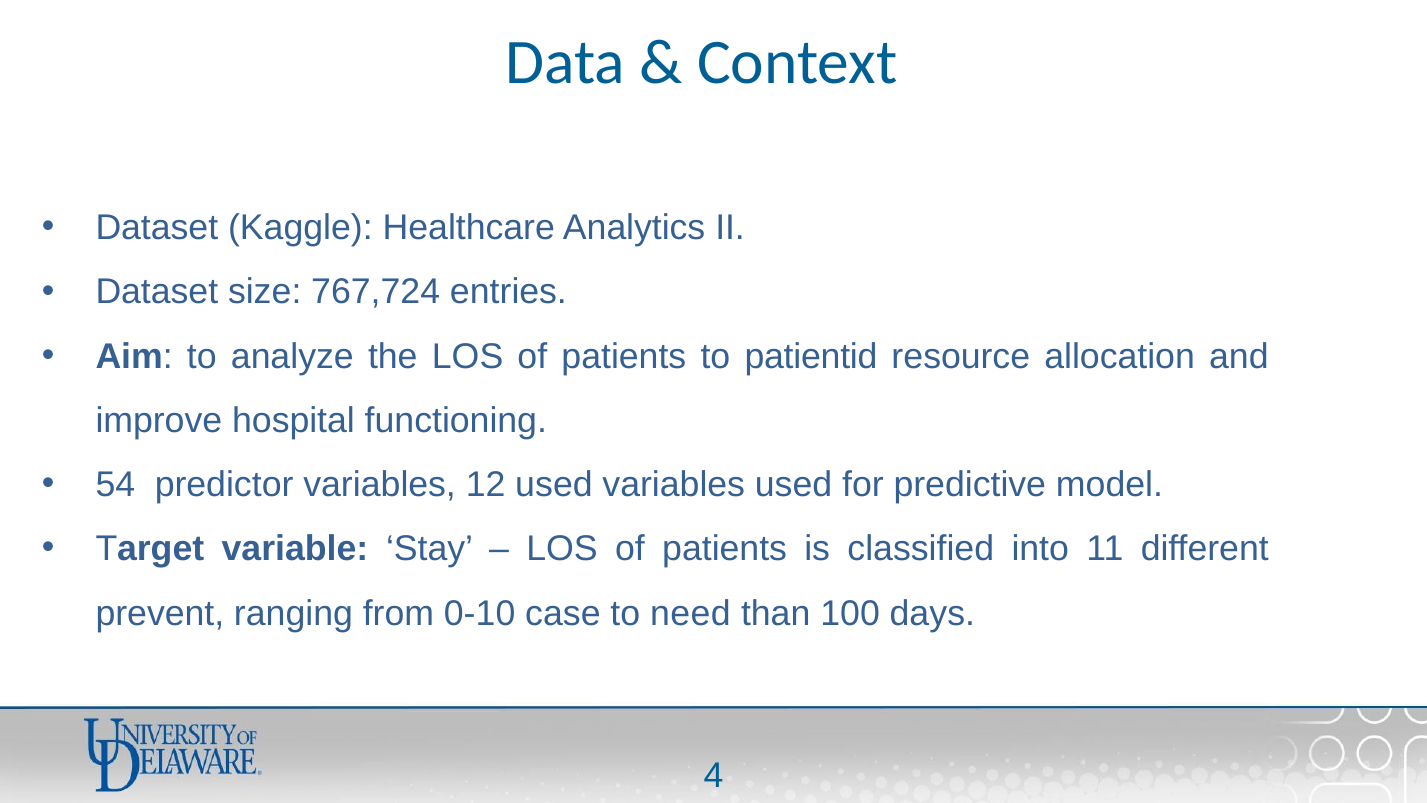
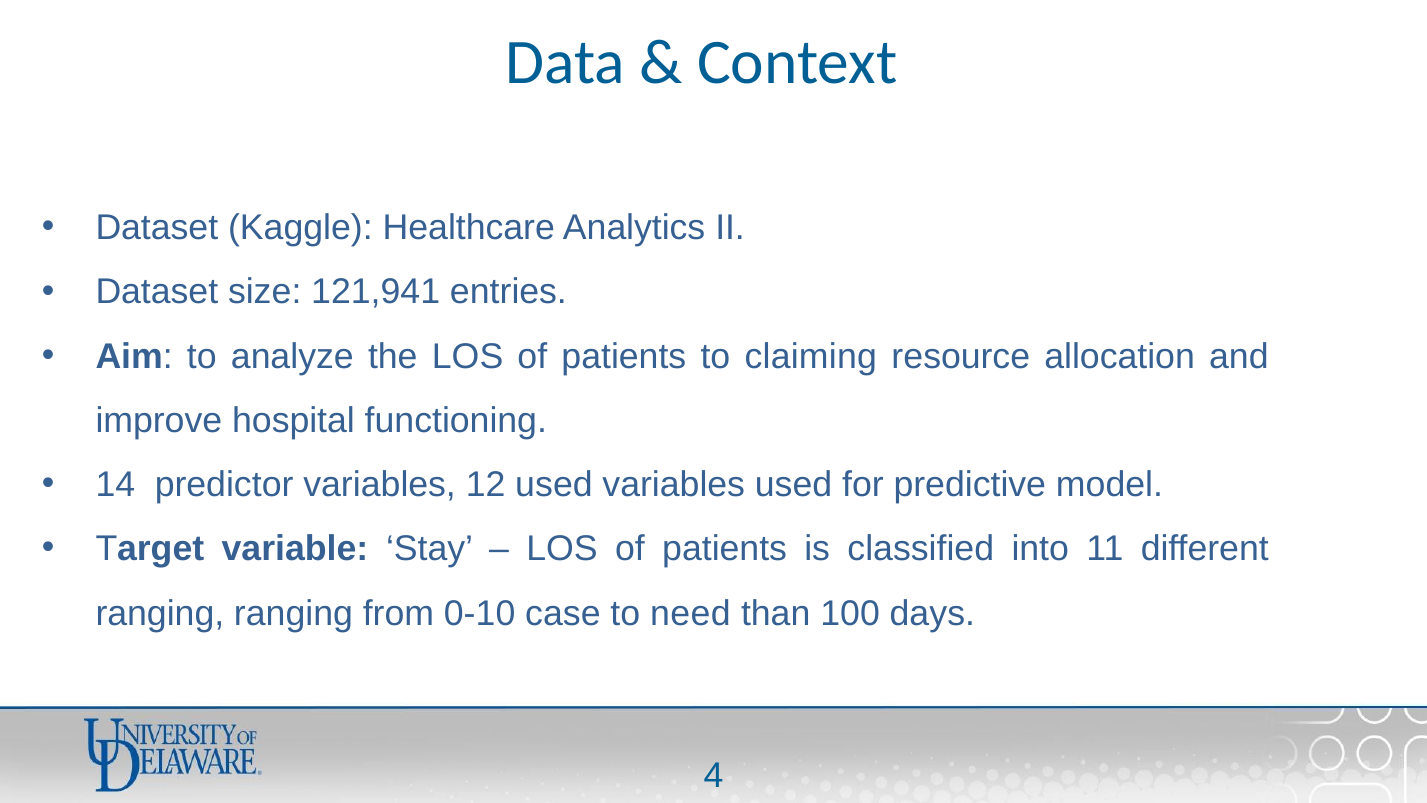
767,724: 767,724 -> 121,941 (376, 292)
patientid: patientid -> claiming (811, 356)
54: 54 -> 14 (115, 485)
prevent: prevent -> ranging (160, 613)
